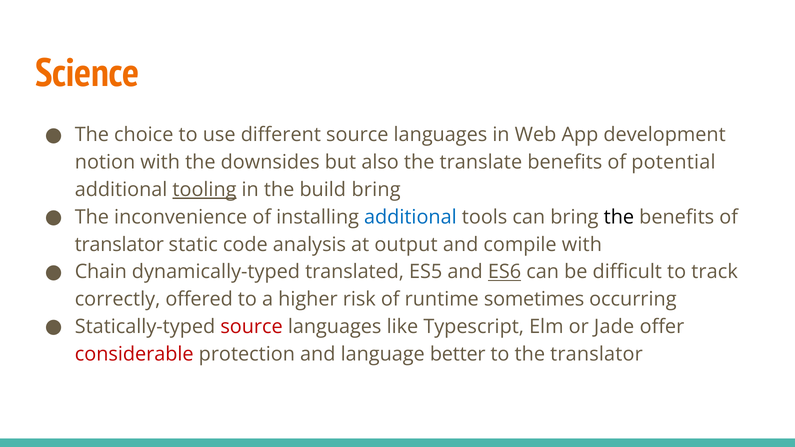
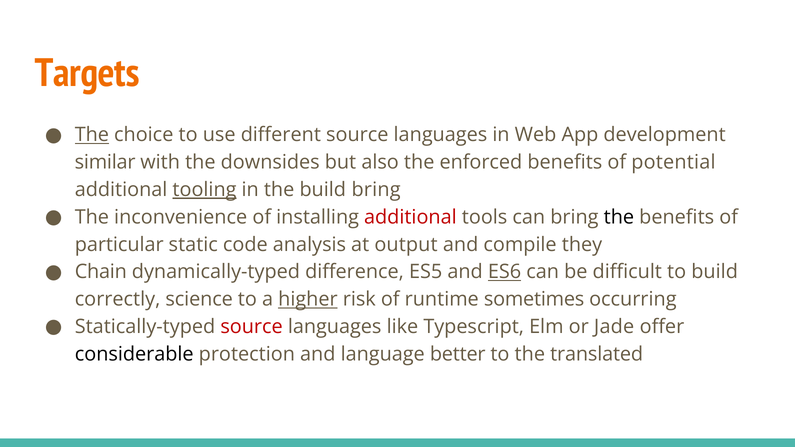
Science: Science -> Targets (87, 73)
The underline: none -> present (92, 135)
notion: notion -> similar (105, 162)
translate: translate -> enforced (481, 162)
additional colour: blue -> red (410, 217)
translator: translator -> particular (119, 245)
compile with: with -> they (582, 245)
translated: translated -> difference (355, 272)
to track: track -> build (715, 272)
offered: offered -> science (199, 299)
higher underline: none -> present (308, 299)
considerable colour: red -> black (134, 354)
the translator: translator -> translated (597, 354)
